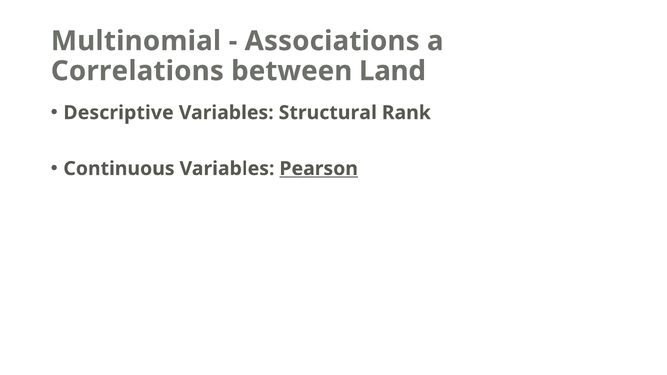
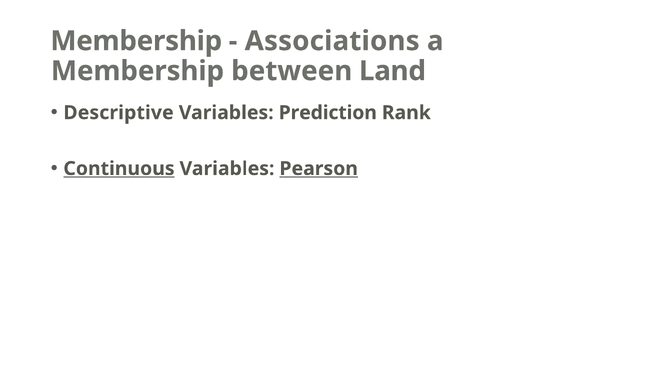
Multinomial: Multinomial -> Membership (136, 41)
Correlations: Correlations -> Membership (137, 71)
Structural: Structural -> Prediction (328, 113)
Continuous underline: none -> present (119, 169)
